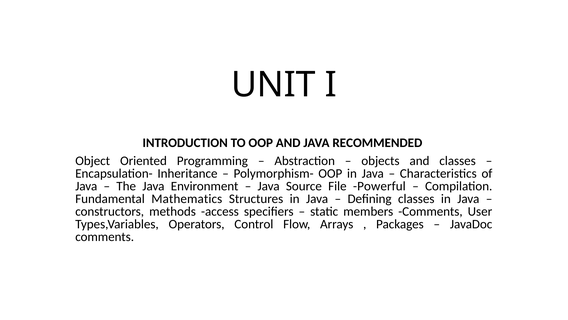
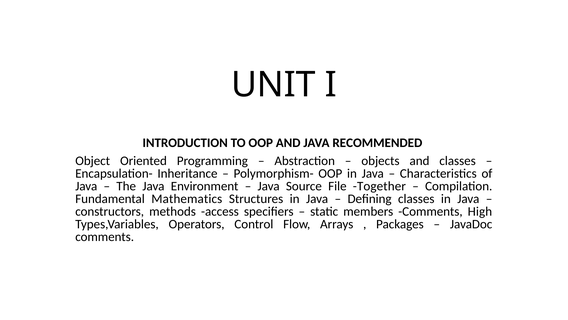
Powerful: Powerful -> Together (379, 186)
User: User -> High (480, 211)
